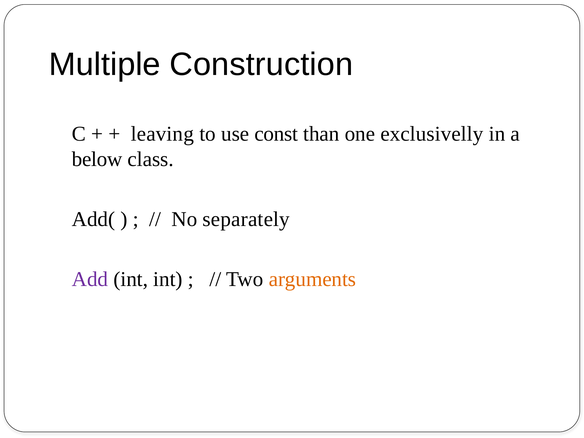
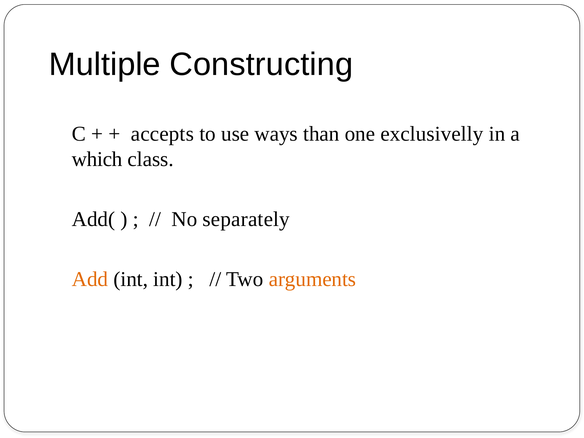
Construction: Construction -> Constructing (261, 65)
leaving: leaving -> accepts (162, 134)
const: const -> ways (276, 134)
below: below -> which (97, 159)
Add colour: purple -> orange (90, 279)
